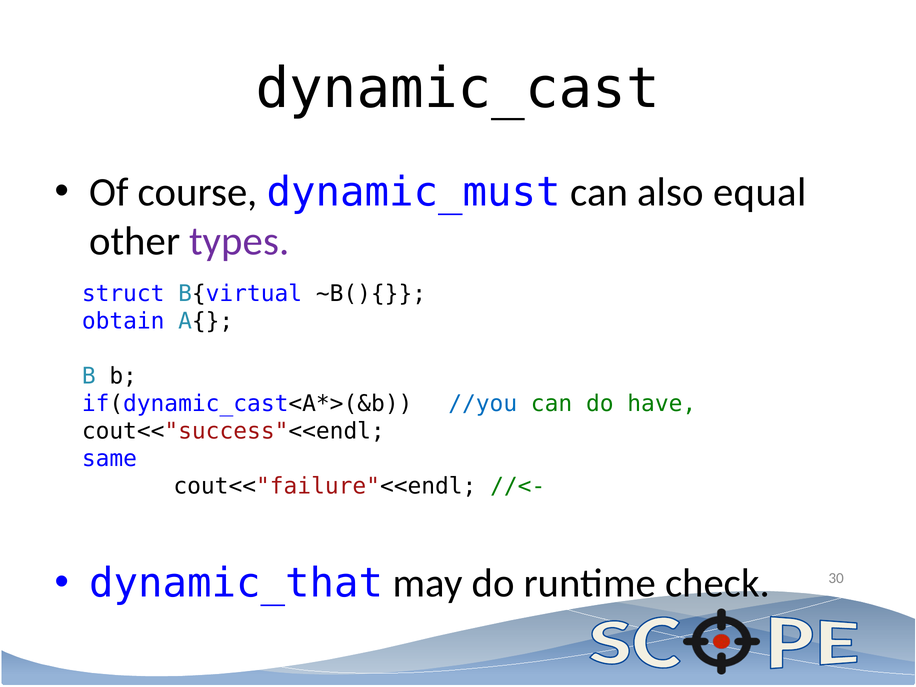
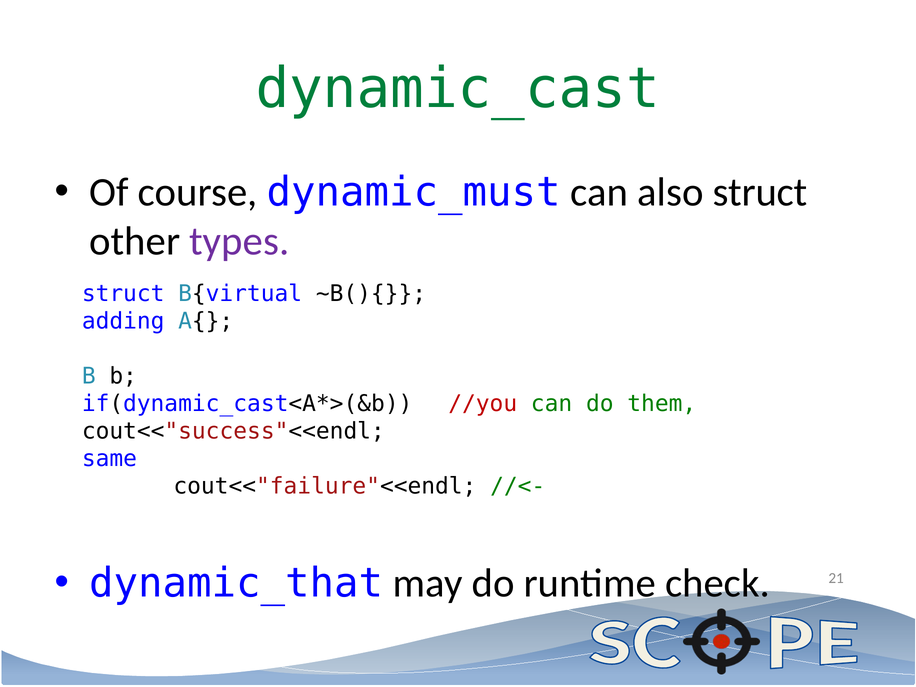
dynamic_cast colour: black -> green (458, 89)
also equal: equal -> struct (760, 192)
obtain: obtain -> adding (123, 321)
//you colour: blue -> red (483, 404)
have: have -> them (662, 404)
30: 30 -> 21 (836, 578)
